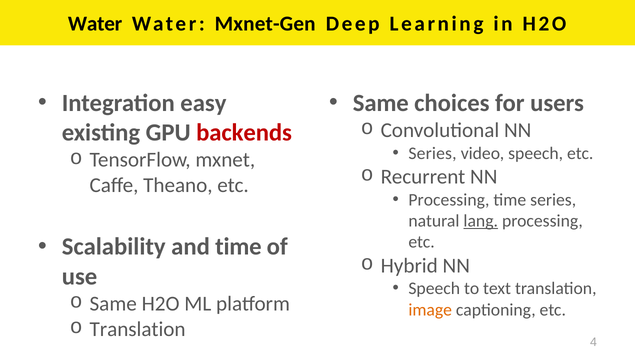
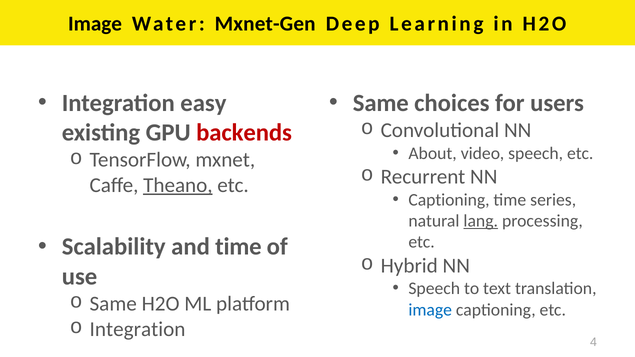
Water: Water -> Image (95, 24)
Series: Series -> About (433, 153)
Theano underline: none -> present (178, 185)
Processing: Processing -> Captioning (449, 200)
image colour: orange -> blue (430, 310)
Translation: Translation -> Integration (138, 329)
